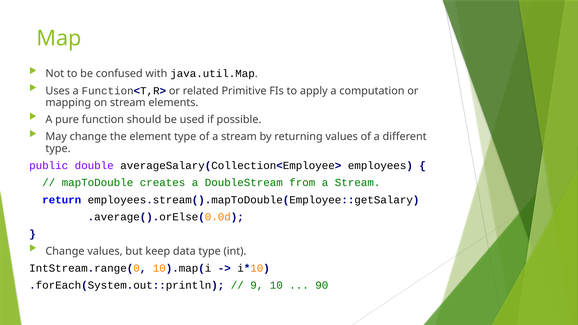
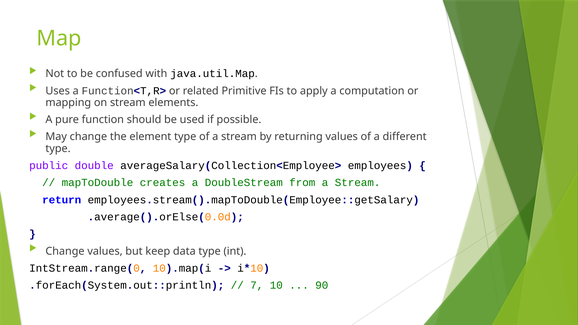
9: 9 -> 7 (257, 285)
